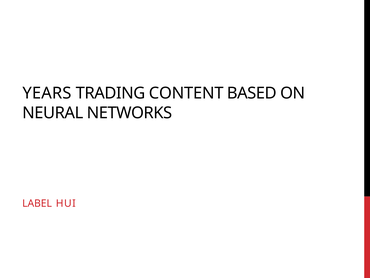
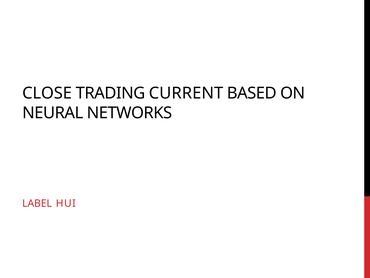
YEARS: YEARS -> CLOSE (47, 93)
CONTENT: CONTENT -> CURRENT (186, 93)
